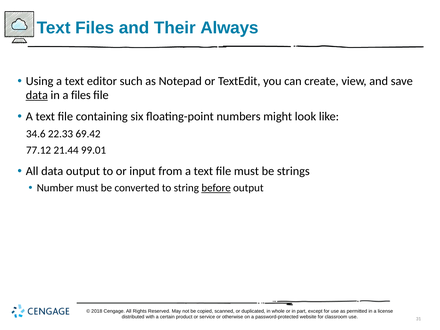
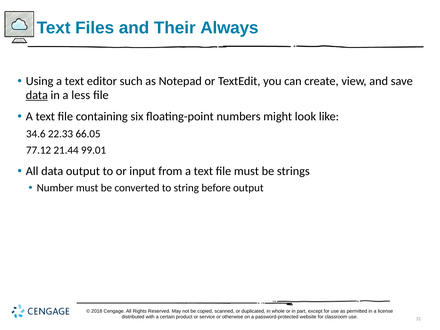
a files: files -> less (81, 95)
69.42: 69.42 -> 66.05 (88, 134)
before underline: present -> none (216, 188)
